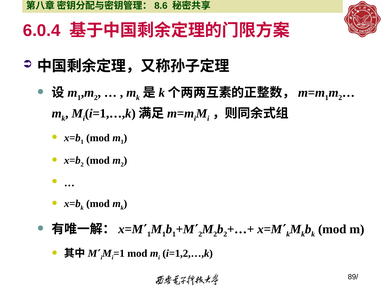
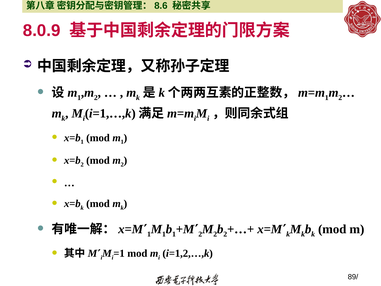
6.0.4: 6.0.4 -> 8.0.9 (42, 30)
